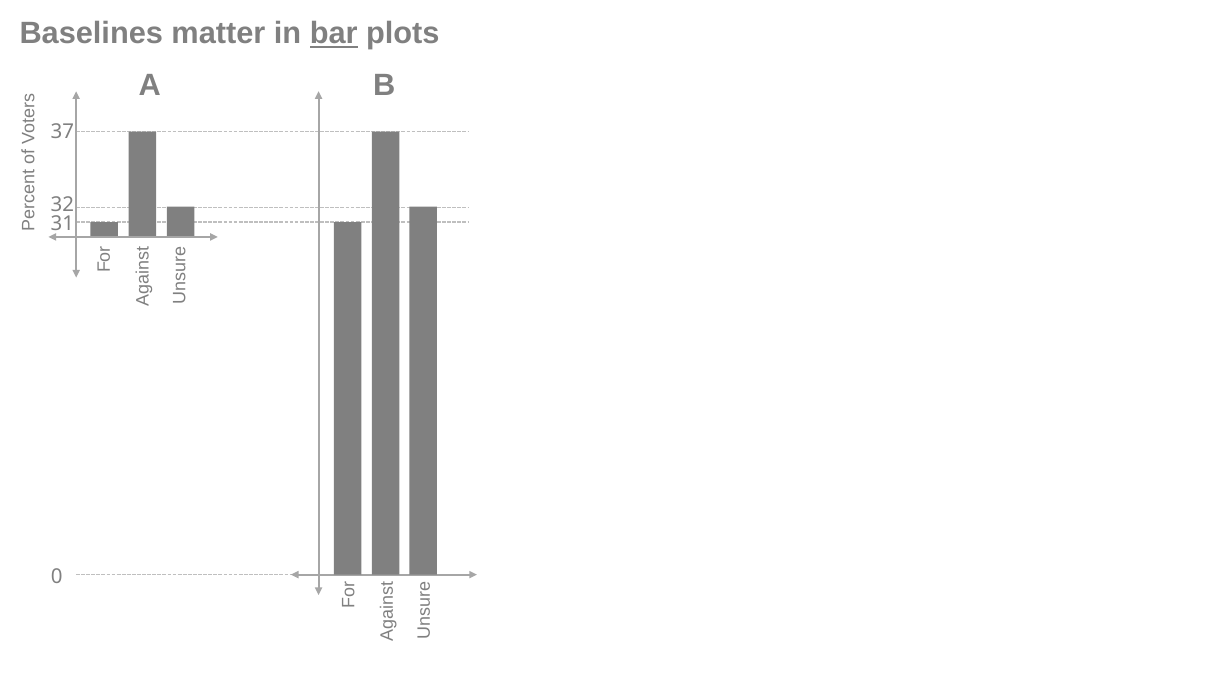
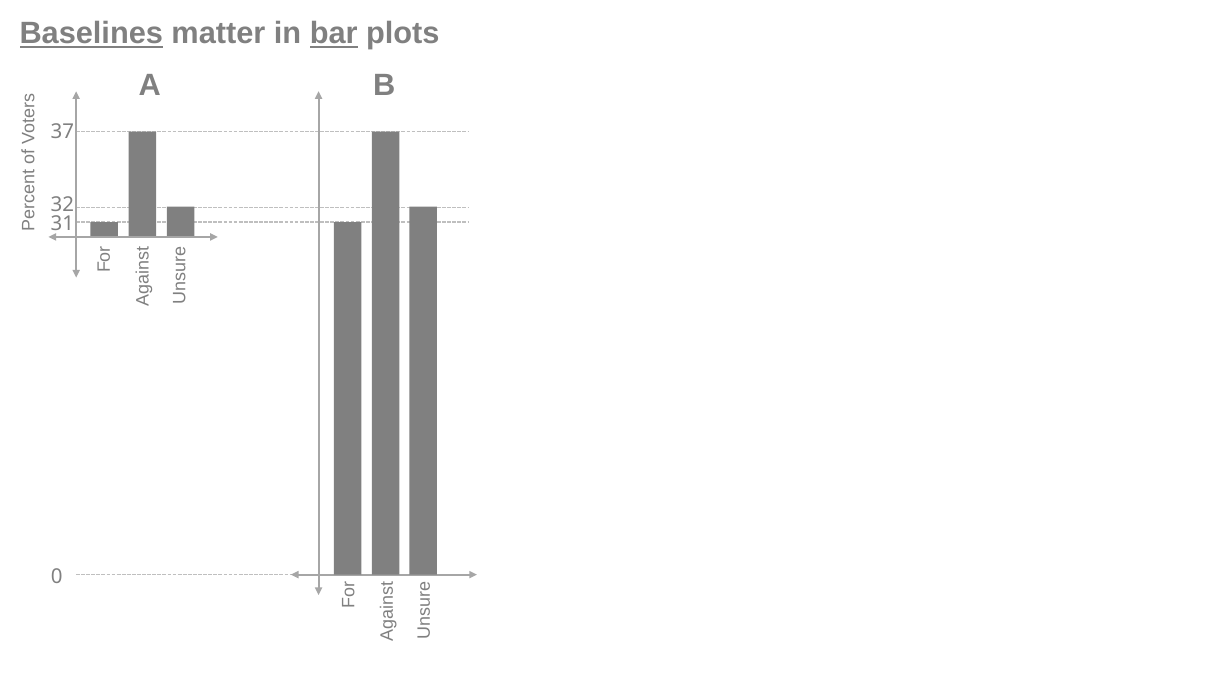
Baselines underline: none -> present (91, 34)
